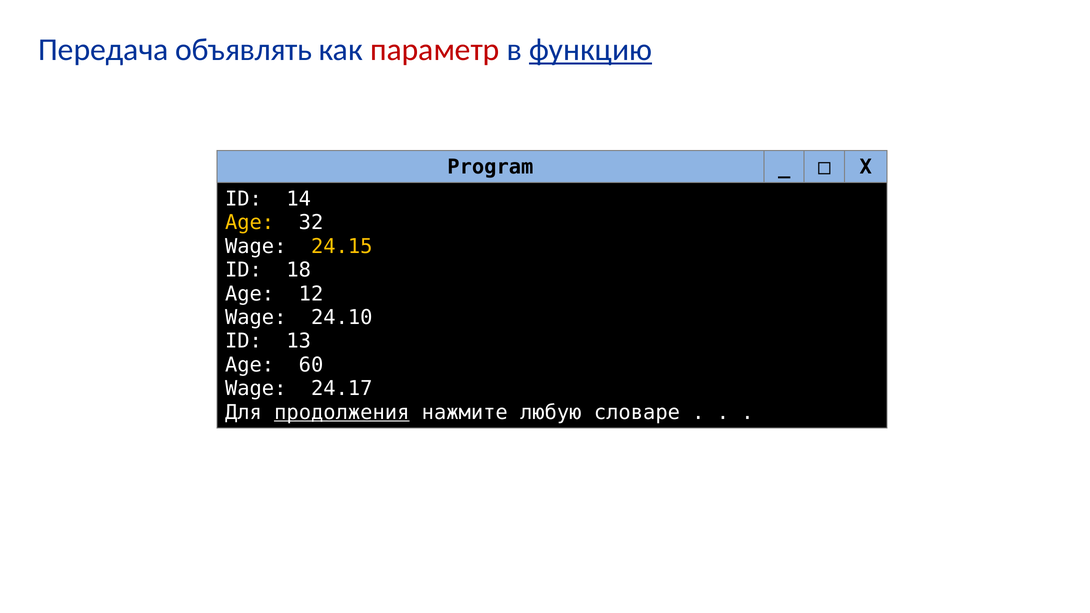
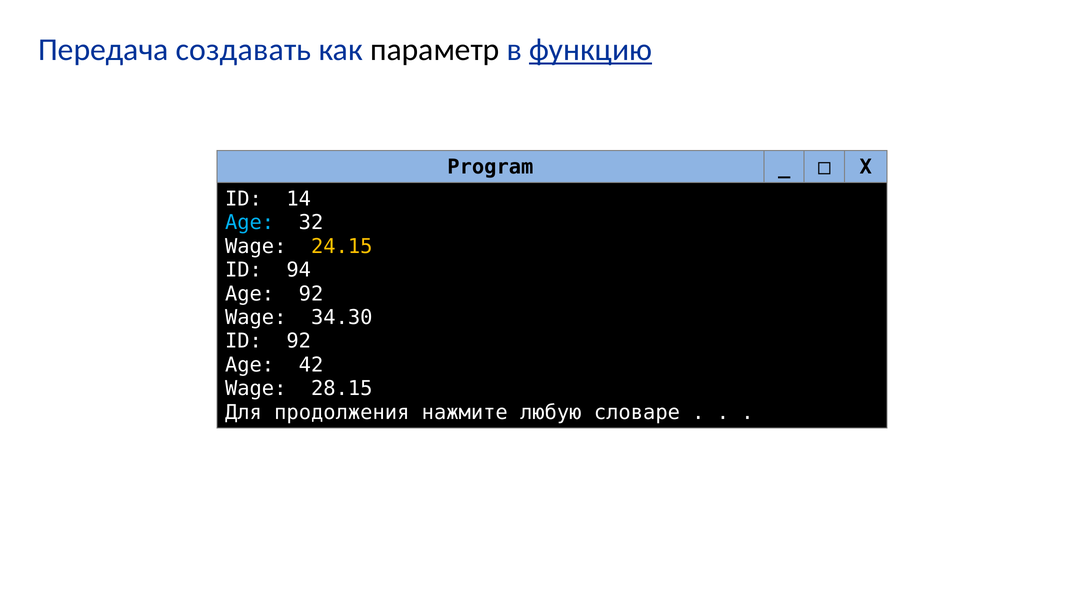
объявлять: объявлять -> создавать (244, 50)
параметр colour: red -> black (435, 50)
Age colour: yellow -> light blue (250, 223)
18: 18 -> 94 (299, 270)
Age 12: 12 -> 92 (311, 294)
24.10: 24.10 -> 34.30 (342, 318)
ID 13: 13 -> 92 (299, 341)
60: 60 -> 42 (311, 365)
24.17: 24.17 -> 28.15 (342, 389)
продолжения underline: present -> none (342, 412)
